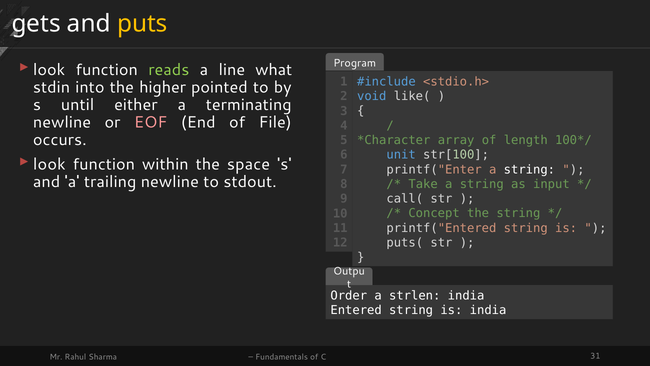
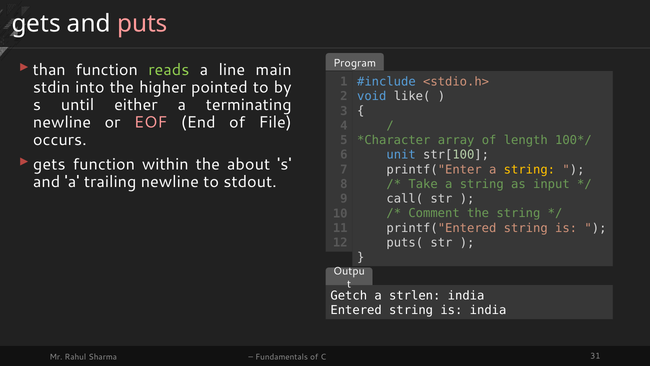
puts colour: yellow -> pink (142, 24)
look: look -> than (49, 70)
what: what -> main (274, 70)
look: look -> gets (49, 164)
space: space -> about (249, 164)
string colour: white -> yellow (529, 169)
Concept: Concept -> Comment (434, 213)
Order: Order -> Getch (349, 295)
